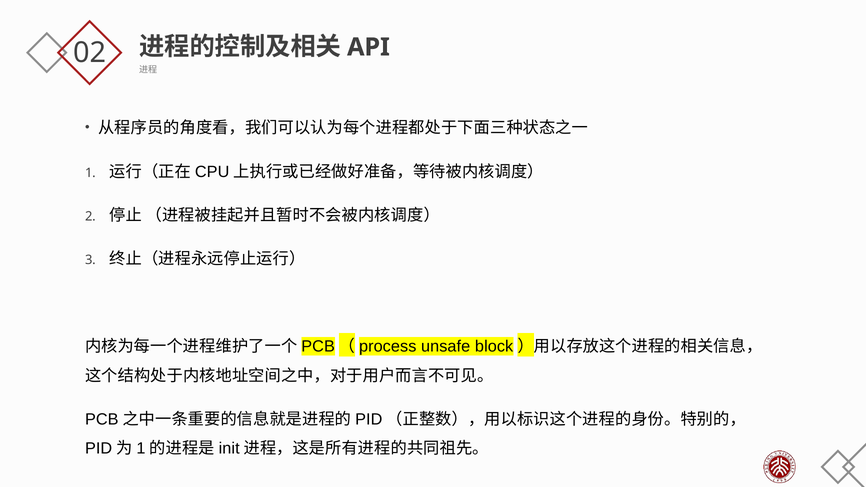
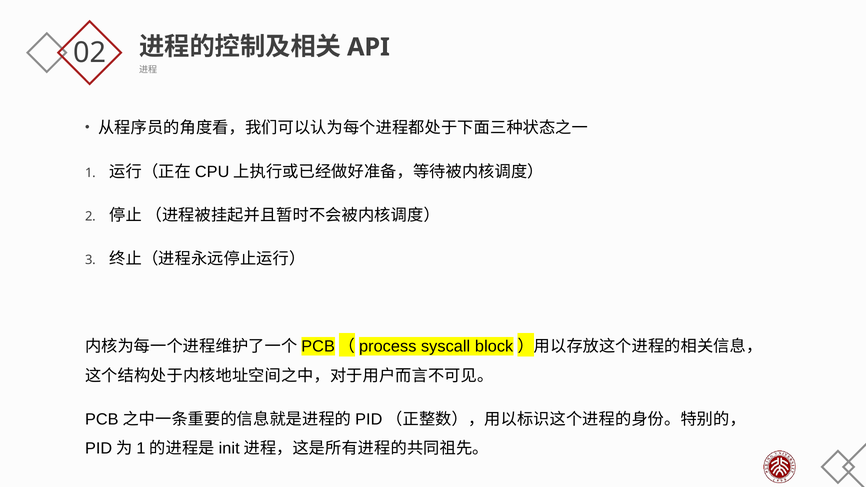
unsafe: unsafe -> syscall (446, 347)
